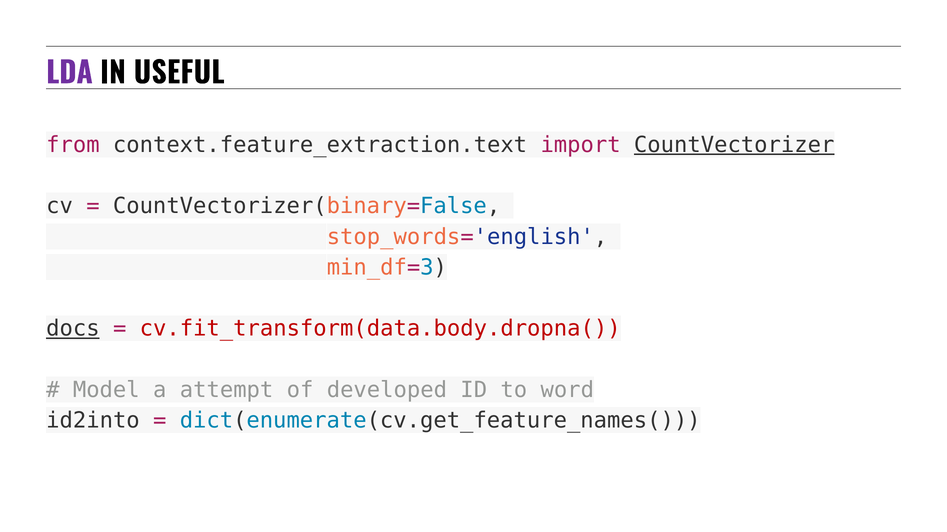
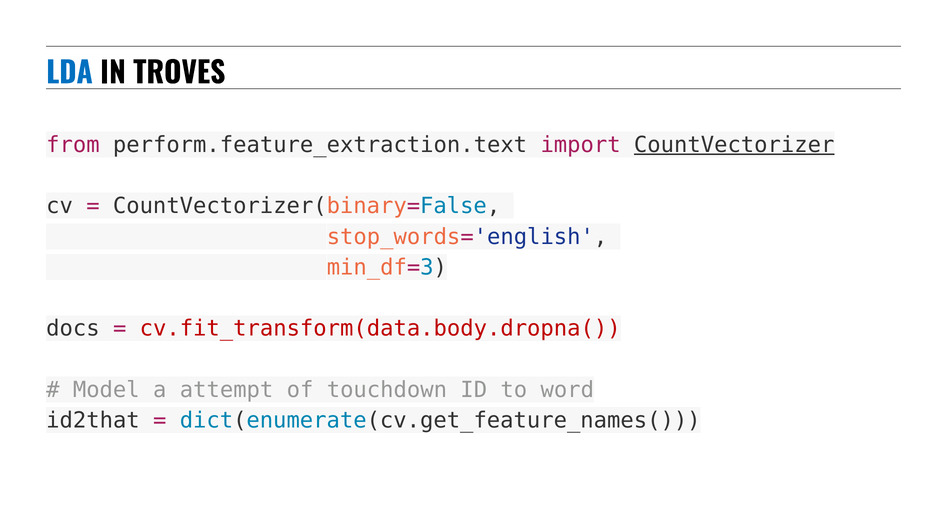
LDA colour: purple -> blue (69, 73)
USEFUL: USEFUL -> TROVES (179, 73)
context.feature_extraction.text: context.feature_extraction.text -> perform.feature_extraction.text (320, 145)
docs underline: present -> none (73, 328)
developed: developed -> touchdown (387, 390)
id2into: id2into -> id2that (93, 420)
